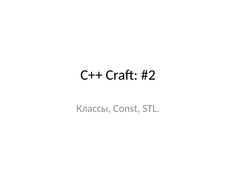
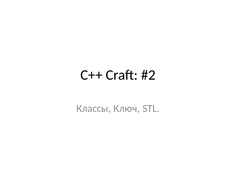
Const: Const -> Ключ (127, 109)
